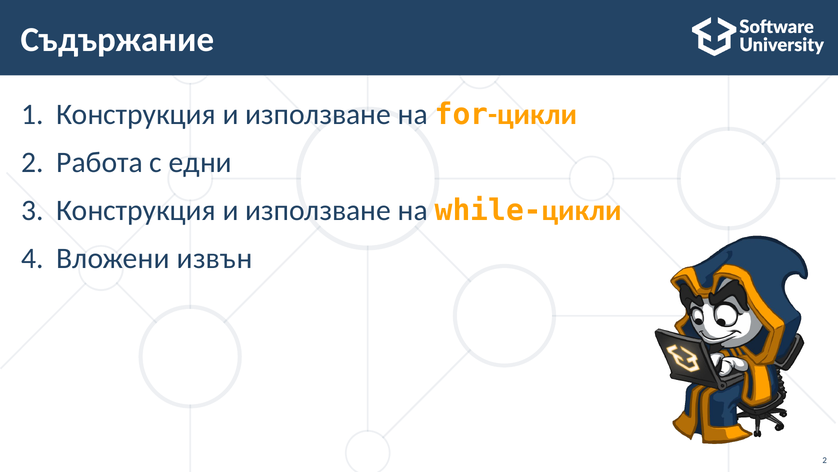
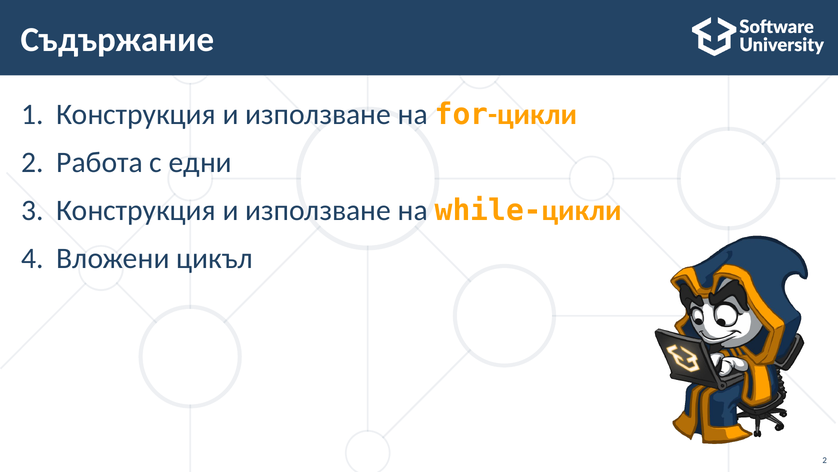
извън: извън -> цикъл (215, 258)
